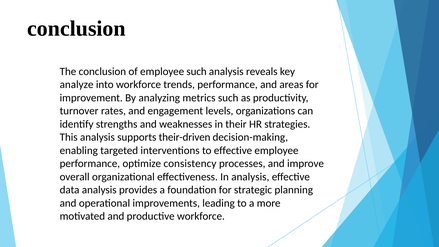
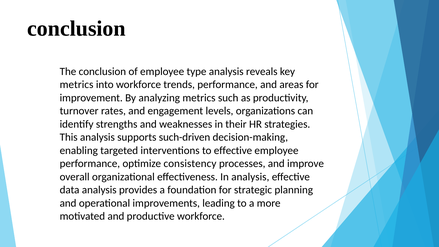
employee such: such -> type (197, 71)
analyze: analyze -> metrics (77, 85)
their-driven: their-driven -> such-driven (185, 137)
